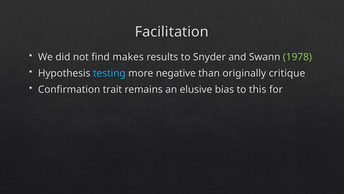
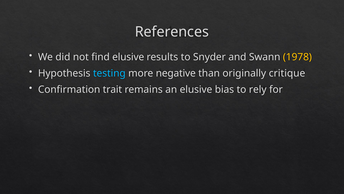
Facilitation: Facilitation -> References (172, 32)
find makes: makes -> elusive (128, 57)
1978 colour: light green -> yellow (297, 57)
this: this -> rely (258, 89)
